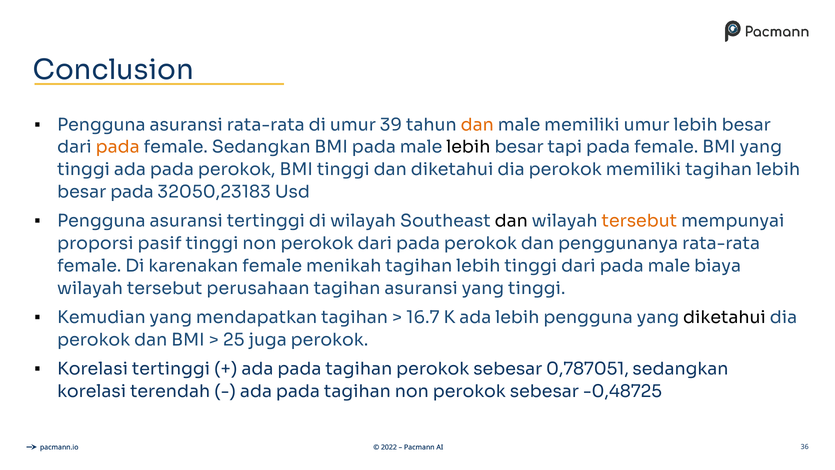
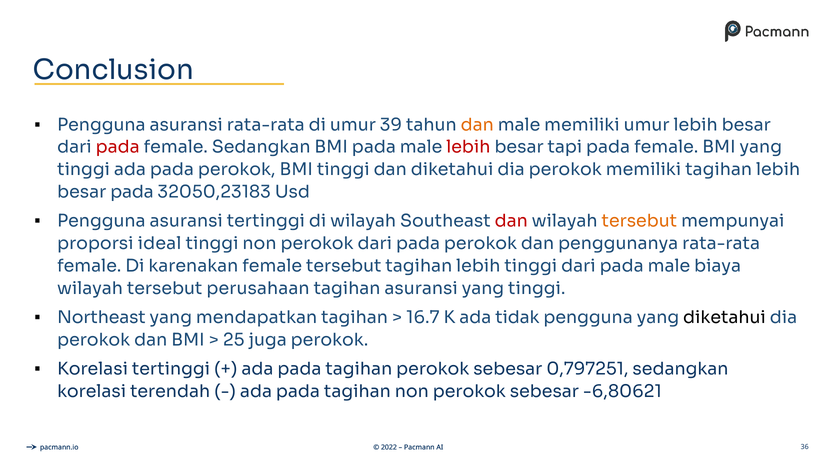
pada colour: orange -> red (118, 147)
lebih colour: black -> red (468, 147)
dan colour: black -> red (511, 221)
pasif: pasif -> ideal (160, 243)
female menikah: menikah -> tersebut (344, 266)
Kemudian: Kemudian -> Northeast (101, 317)
ada lebih: lebih -> tidak (517, 317)
0,787051: 0,787051 -> 0,797251 (587, 369)
-0,48725: -0,48725 -> -6,80621 (622, 391)
